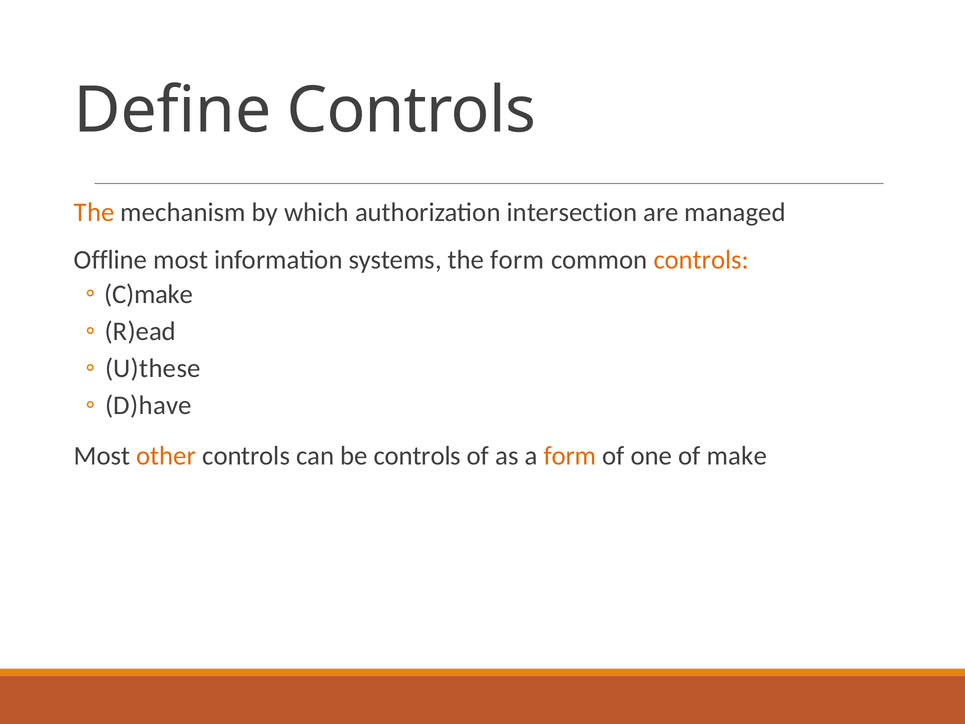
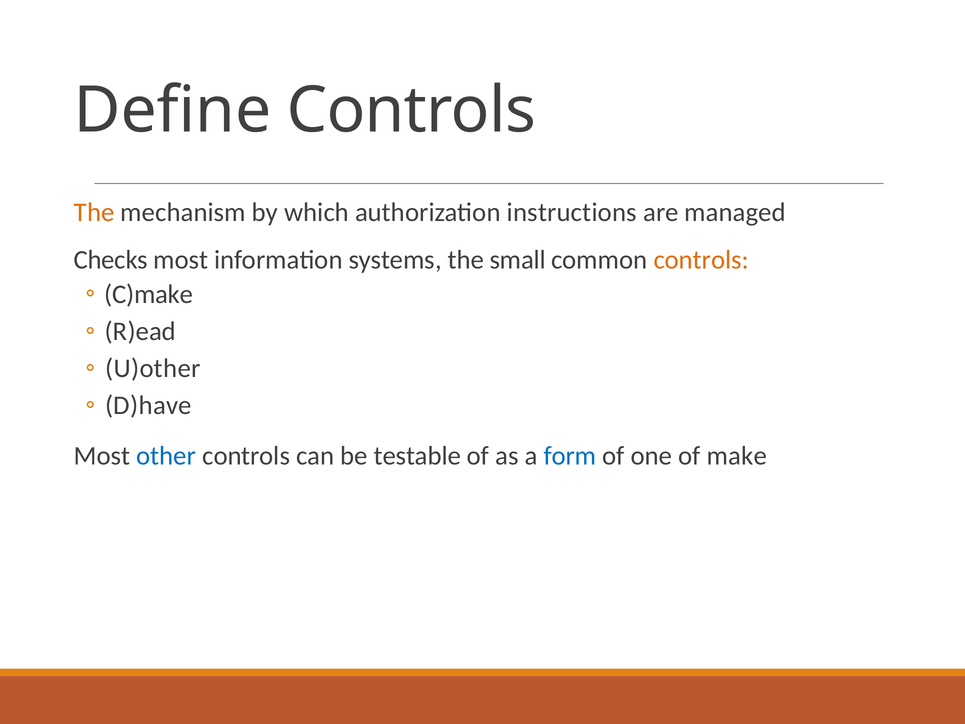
intersection: intersection -> instructions (572, 212)
Offline: Offline -> Checks (111, 260)
the form: form -> small (518, 260)
U)these: U)these -> U)other (153, 368)
other colour: orange -> blue (166, 456)
be controls: controls -> testable (417, 456)
form colour: orange -> blue (570, 456)
